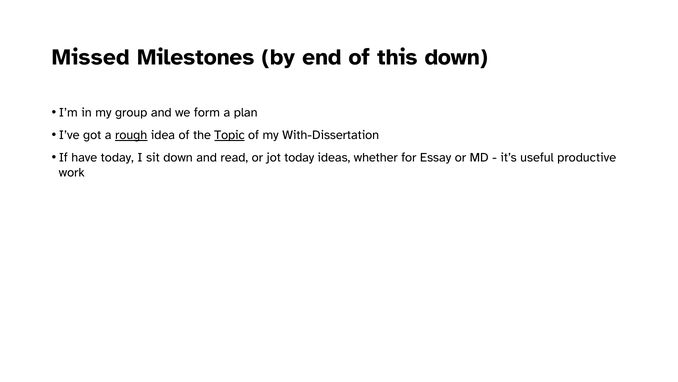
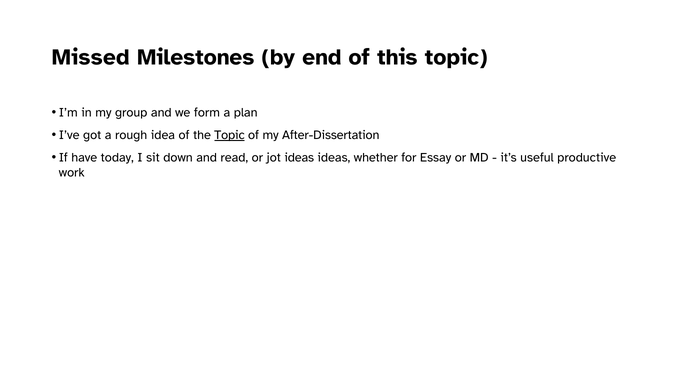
this down: down -> topic (456, 57)
rough underline: present -> none (131, 135)
With-Dissertation: With-Dissertation -> After-Dissertation (331, 135)
jot today: today -> ideas (299, 157)
